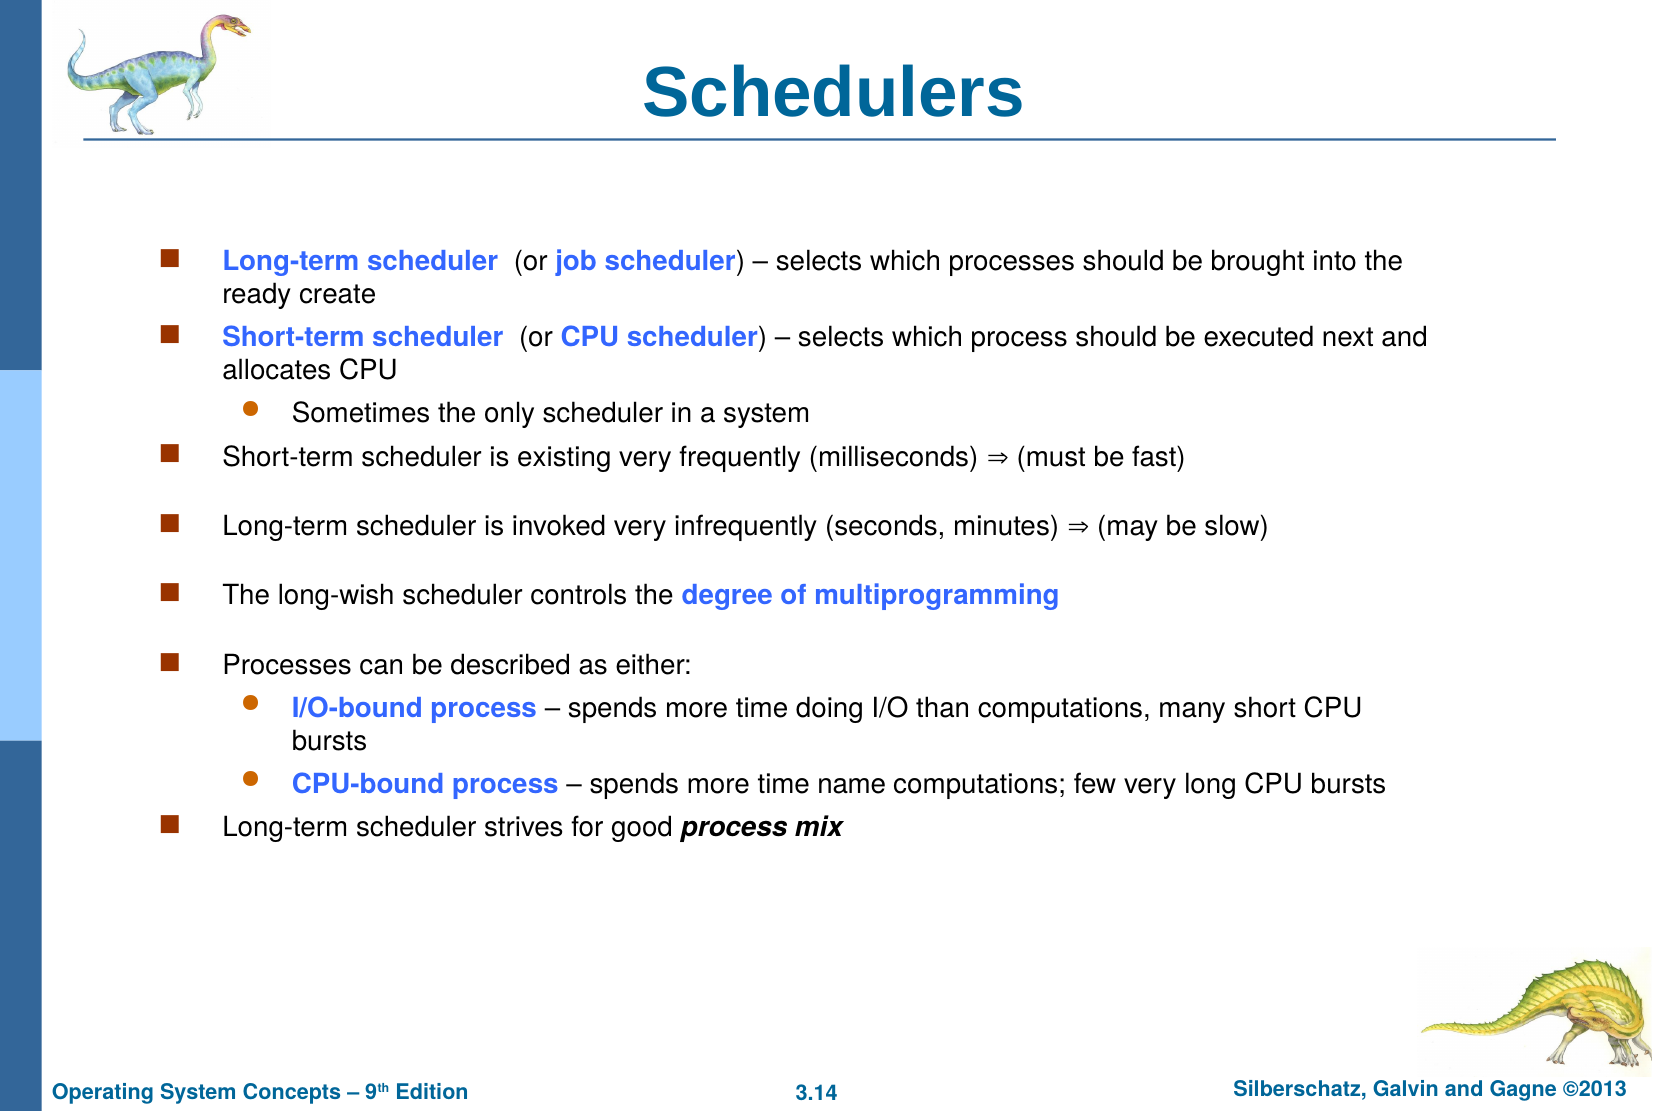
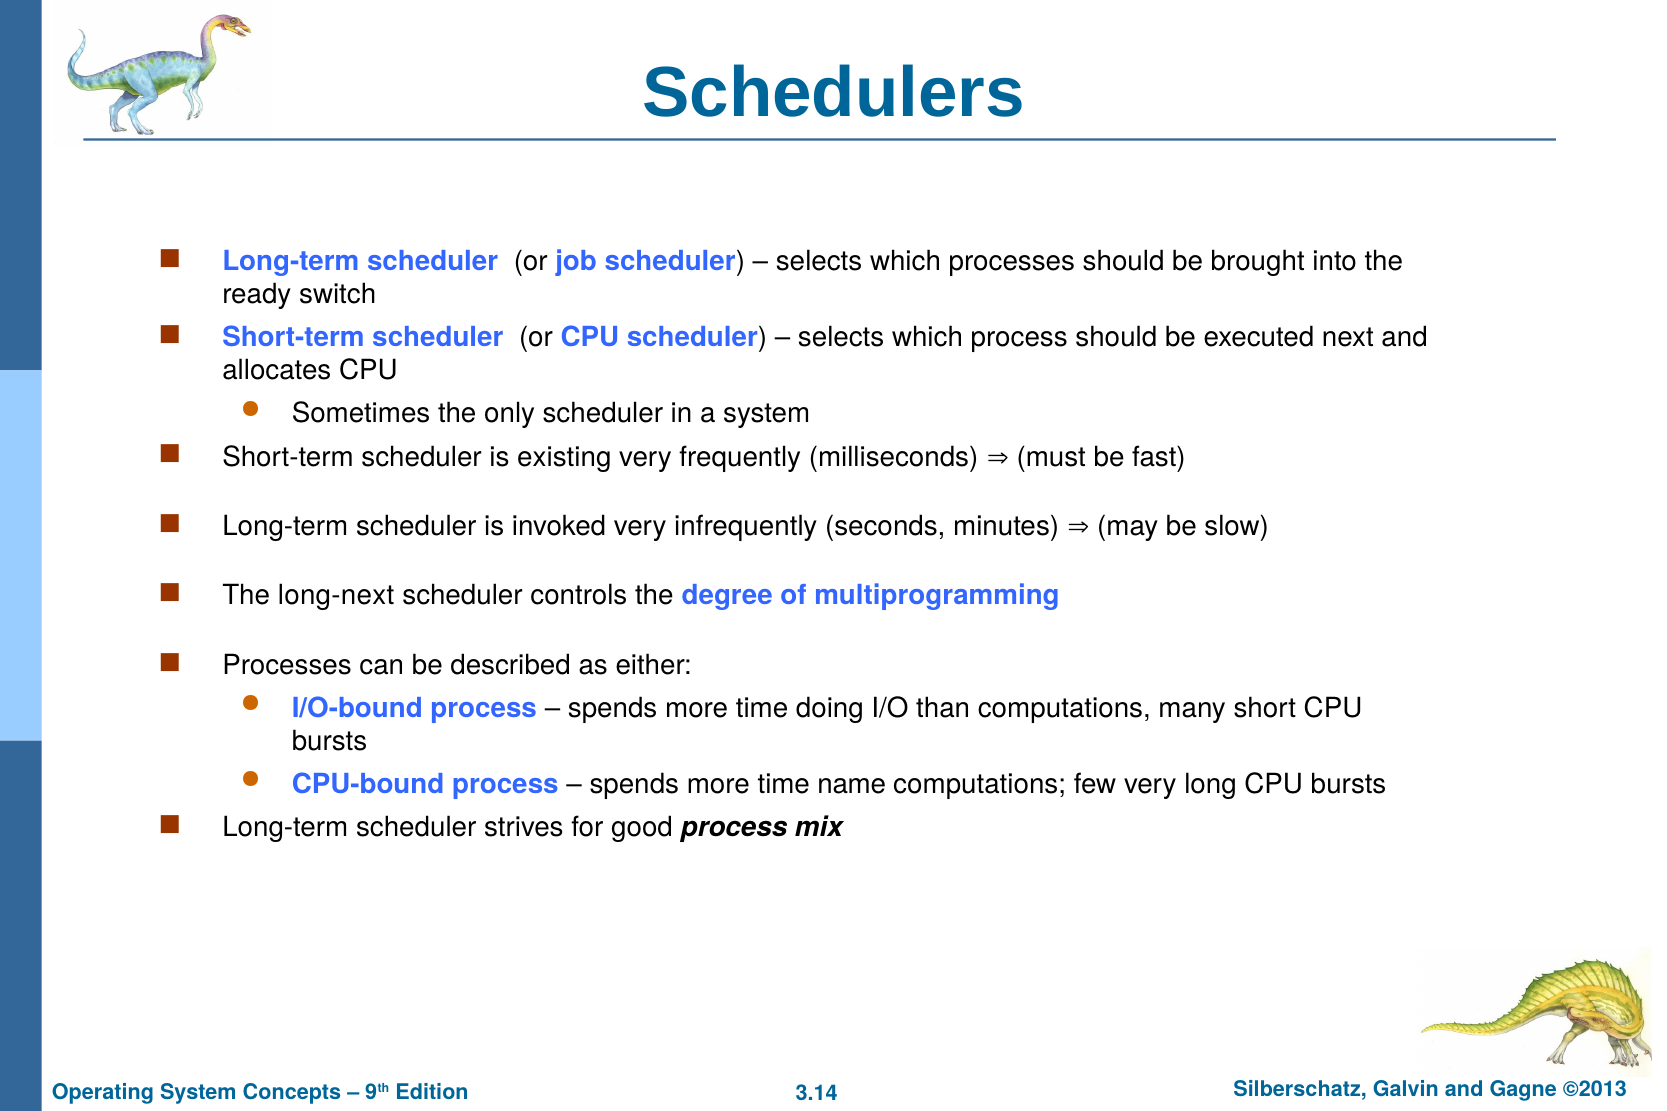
create: create -> switch (338, 294)
long-wish: long-wish -> long-next (336, 596)
